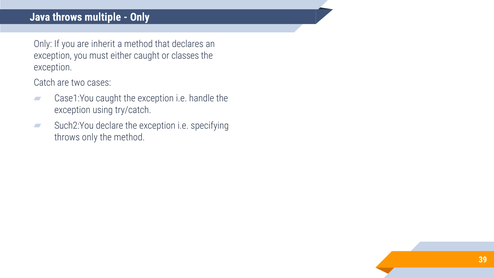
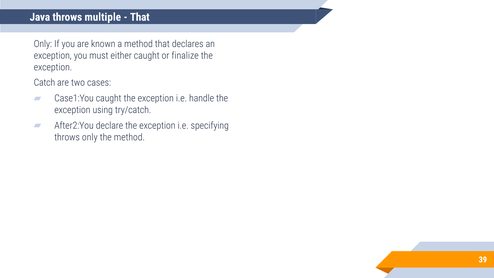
Only: Only -> That (140, 17)
inherit: inherit -> known (103, 44)
classes: classes -> finalize (185, 56)
Such2:You: Such2:You -> After2:You (74, 126)
